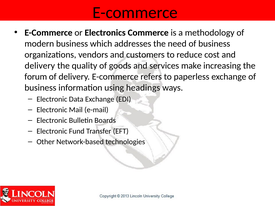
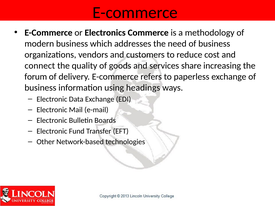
delivery: delivery -> connect (40, 66)
make: make -> share (191, 66)
